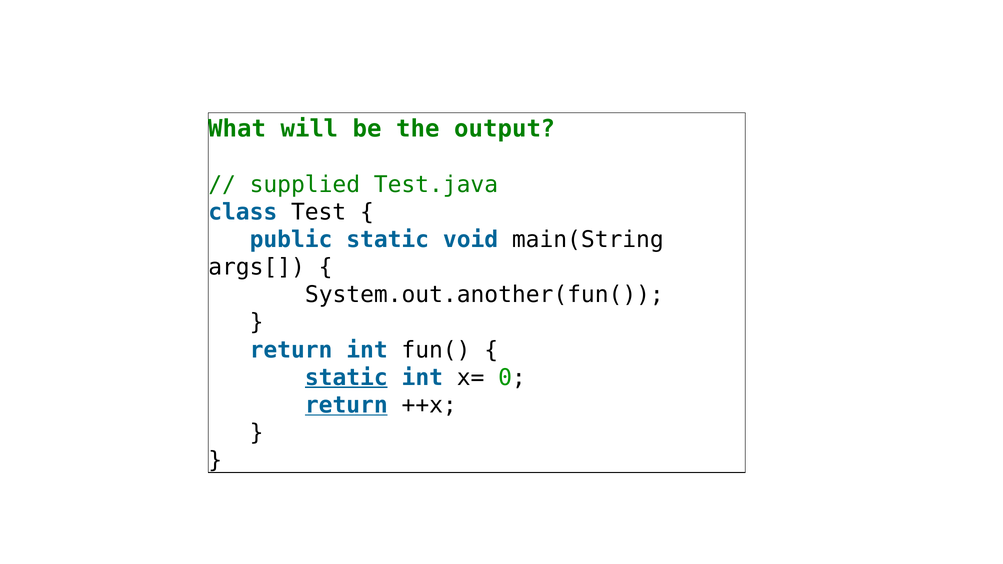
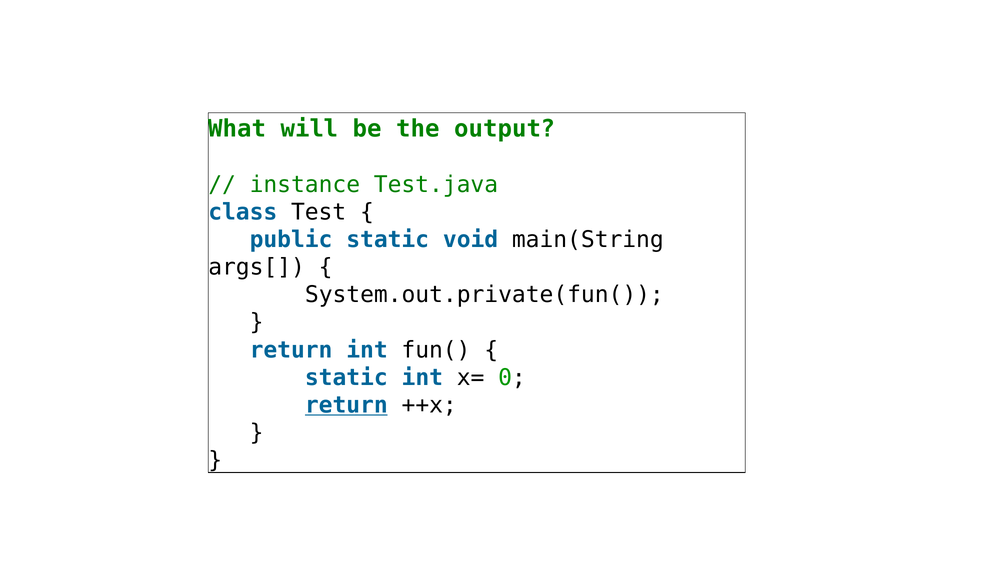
supplied: supplied -> instance (305, 185)
System.out.another(fun(: System.out.another(fun( -> System.out.private(fun( (484, 295)
static underline: present -> none (346, 378)
